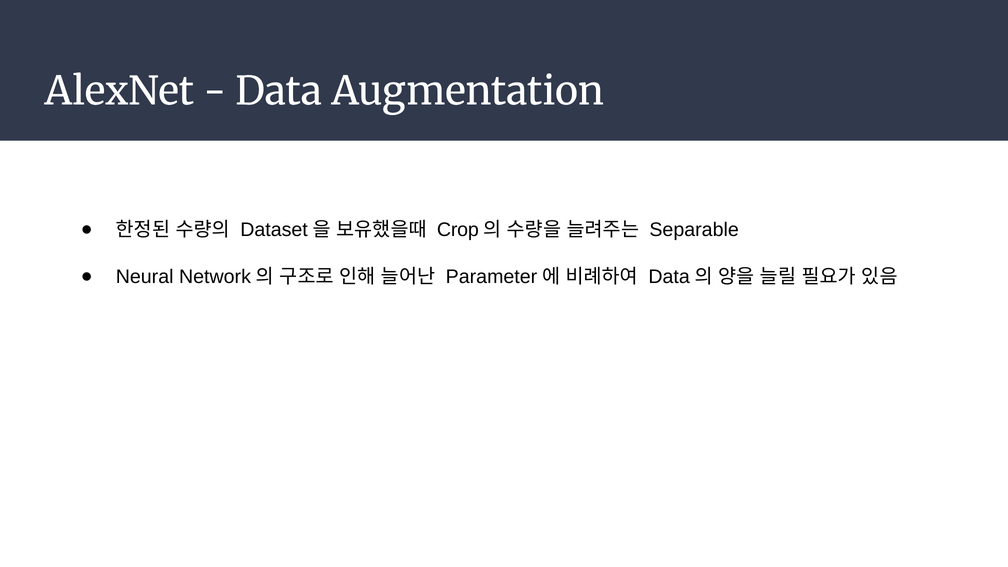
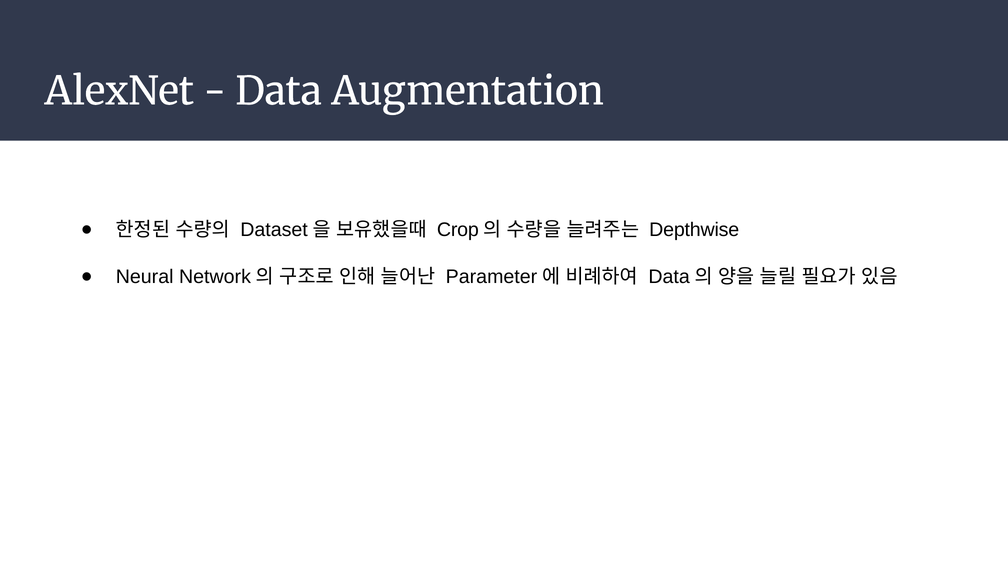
Separable: Separable -> Depthwise (694, 230)
